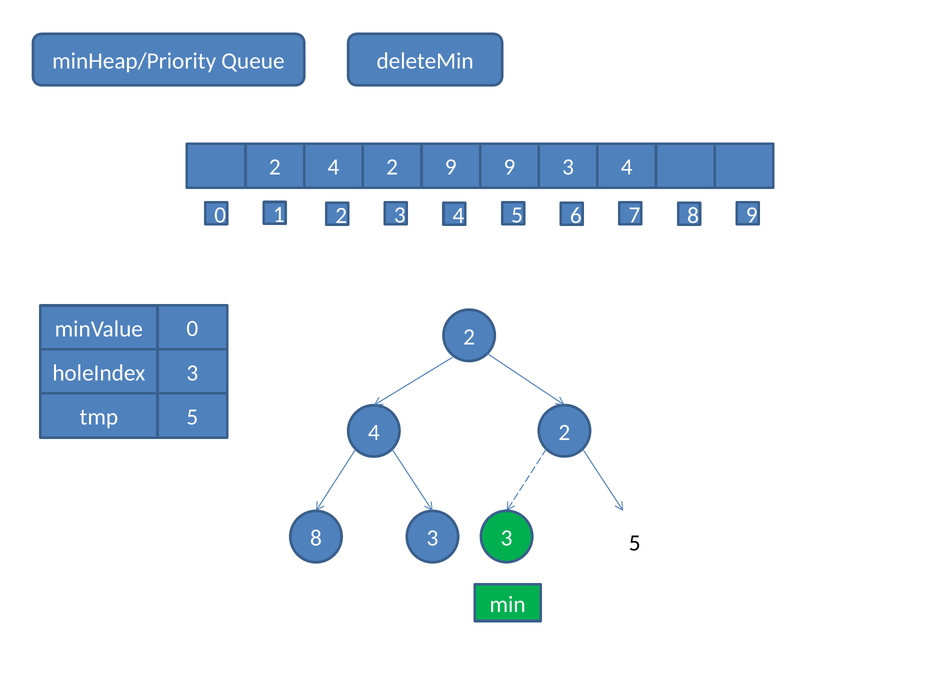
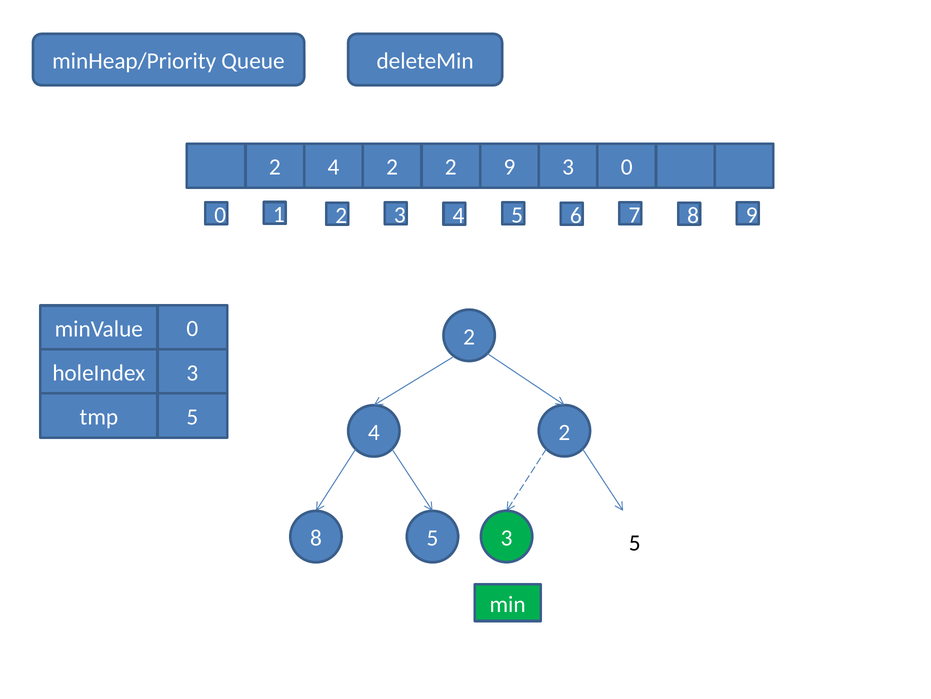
2 9: 9 -> 2 (451, 167)
9 3 4: 4 -> 0 (627, 167)
8 3: 3 -> 5 (432, 538)
